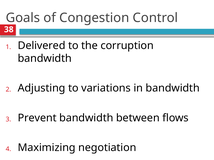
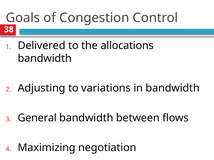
corruption: corruption -> allocations (127, 46)
Prevent: Prevent -> General (37, 118)
